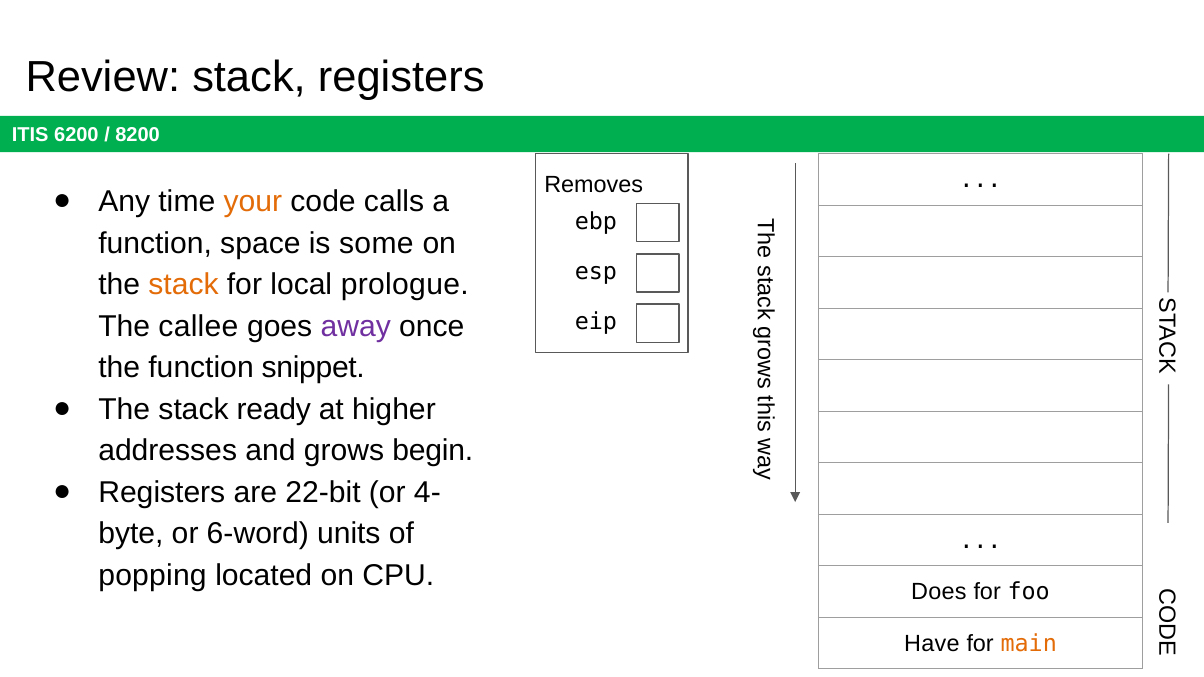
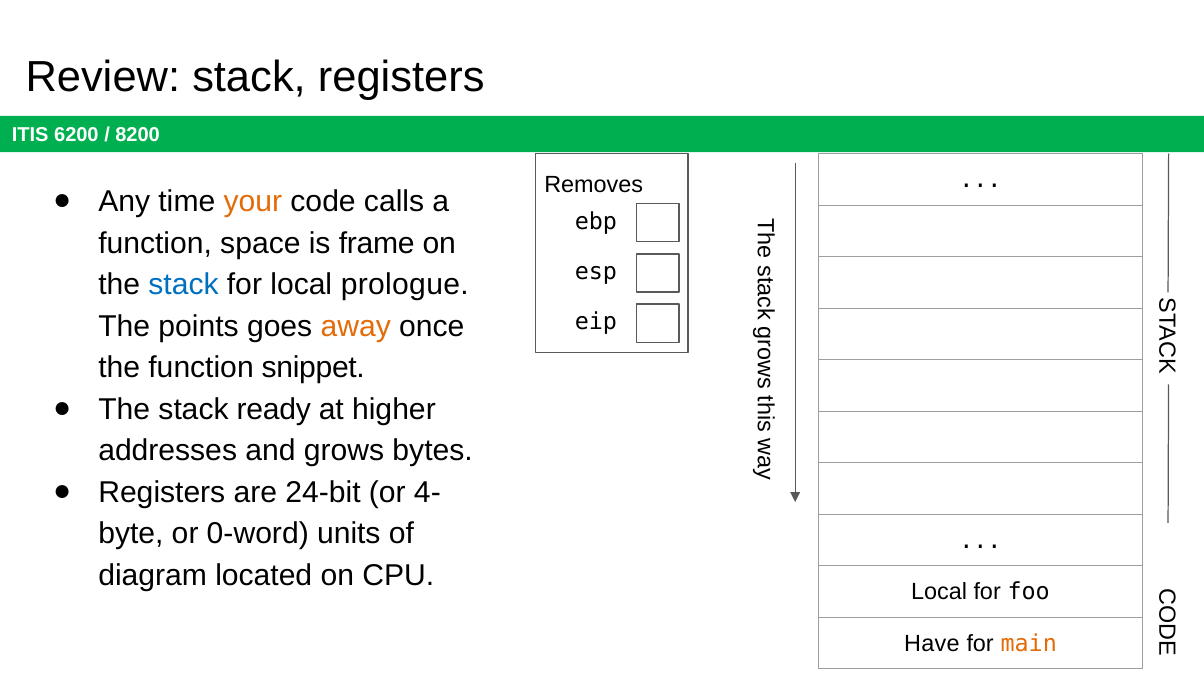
some: some -> frame (377, 243)
stack colour: orange -> blue (184, 285)
callee: callee -> points (199, 326)
away colour: purple -> orange (356, 326)
begin: begin -> bytes (433, 451)
22-bit: 22-bit -> 24-bit (323, 492)
6-word: 6-word -> 0-word (258, 534)
popping: popping -> diagram (153, 575)
Does: Does -> Local (939, 592)
